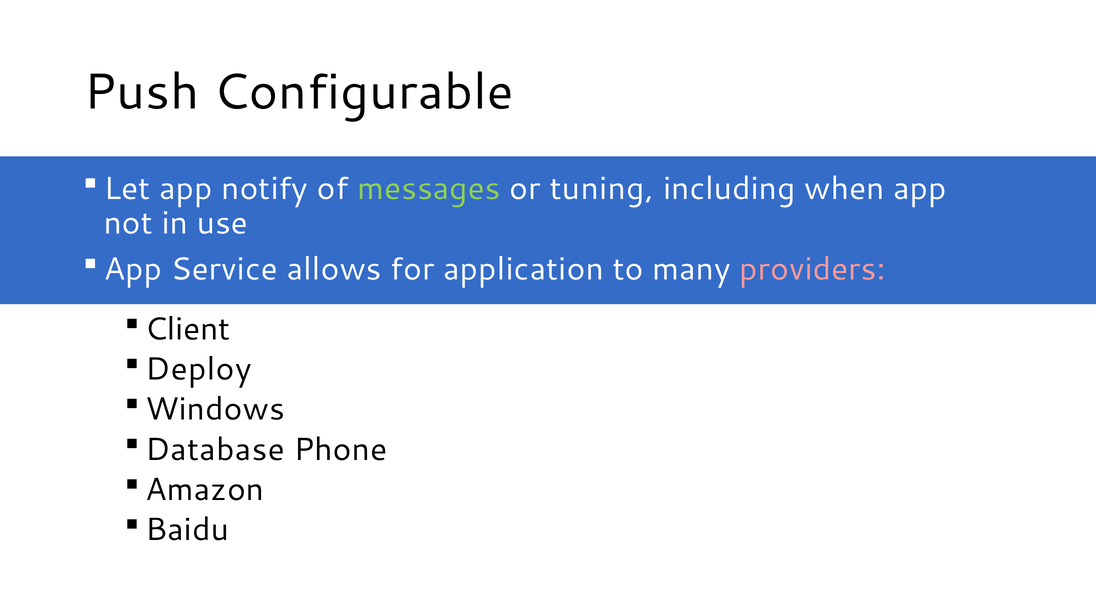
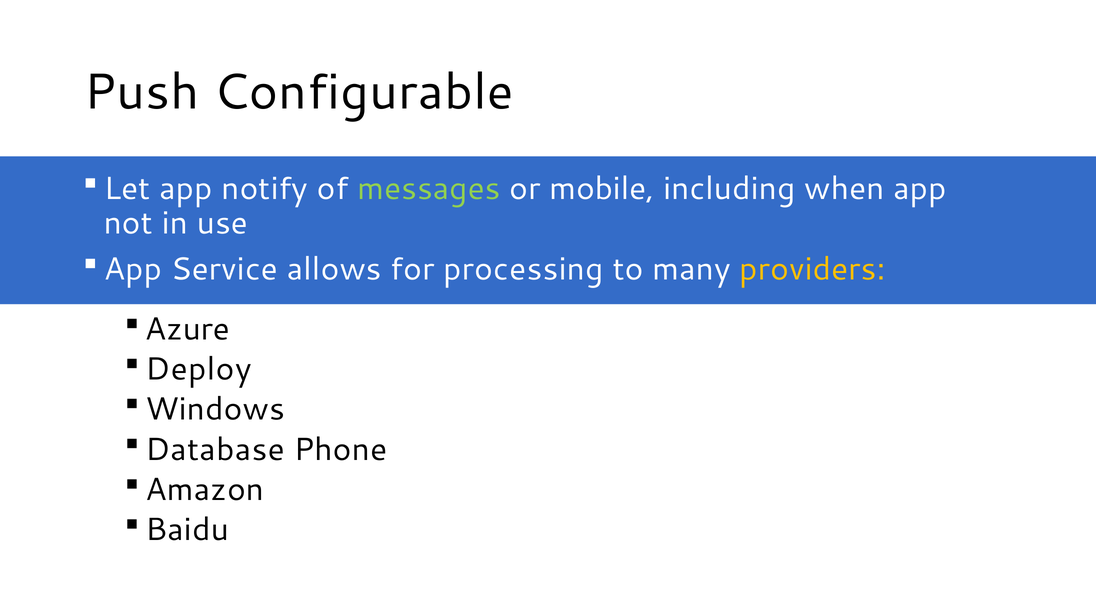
tuning: tuning -> mobile (602, 189)
application: application -> processing (524, 270)
providers colour: pink -> yellow (813, 270)
Client: Client -> Azure (187, 329)
